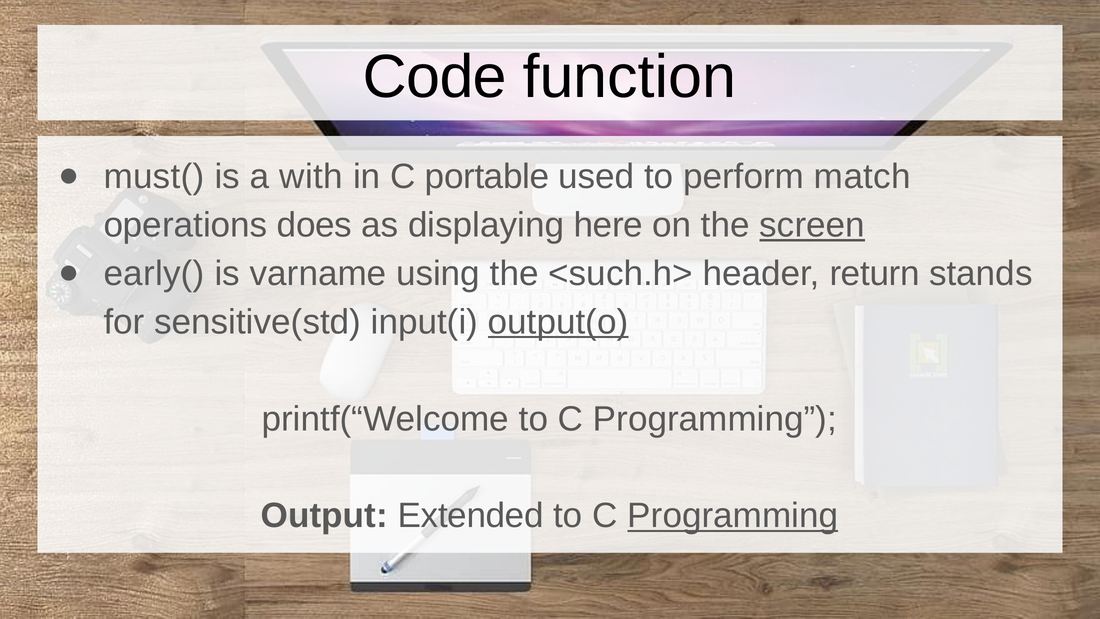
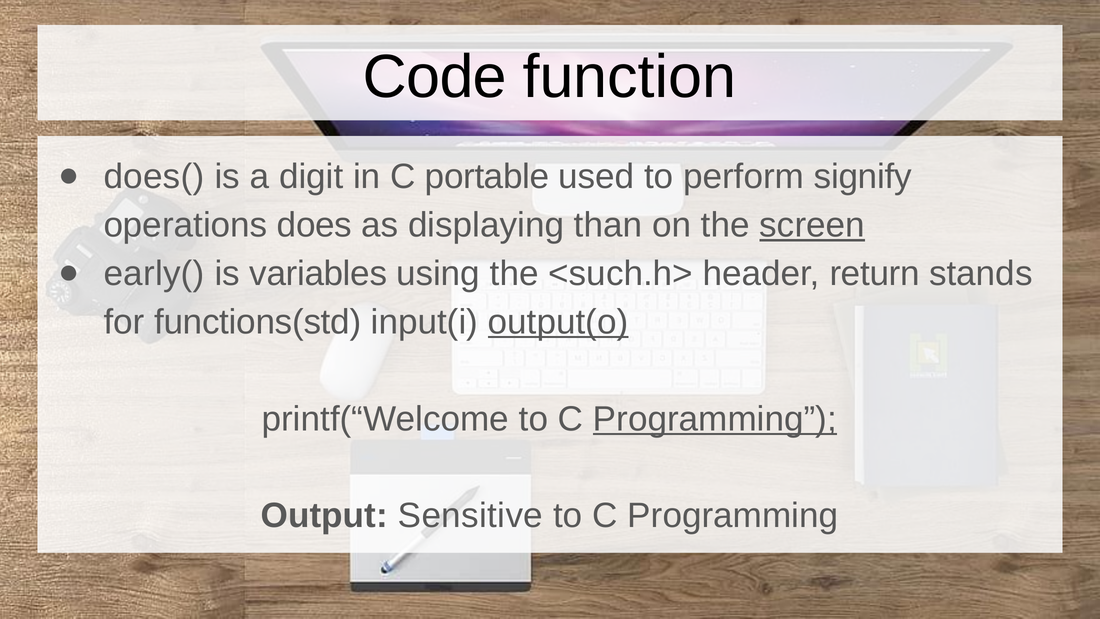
must(: must( -> does( (154, 177)
with: with -> digit (311, 177)
match: match -> signify (863, 177)
here: here -> than (608, 225)
varname: varname -> variables (318, 274)
sensitive(std: sensitive(std -> functions(std (258, 322)
Programming underline: none -> present (715, 419)
Extended: Extended -> Sensitive (470, 516)
Programming underline: present -> none (733, 516)
